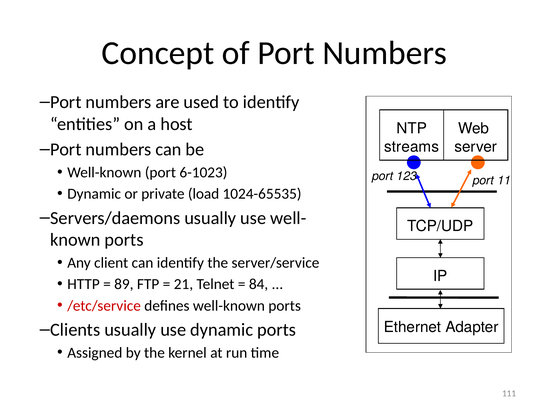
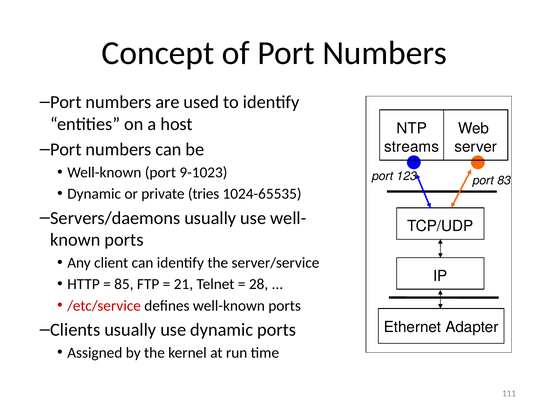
6-1023: 6-1023 -> 9-1023 (203, 172)
11: 11 -> 83 (504, 180)
load: load -> tries (204, 194)
89: 89 -> 85 (124, 284)
84: 84 -> 28 (259, 284)
